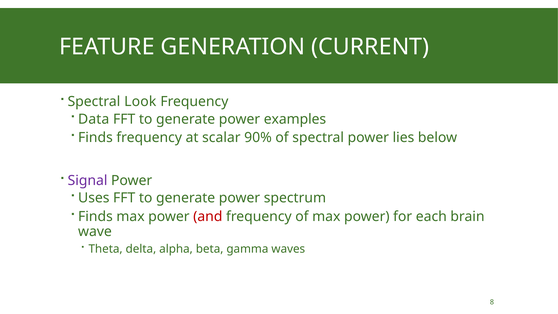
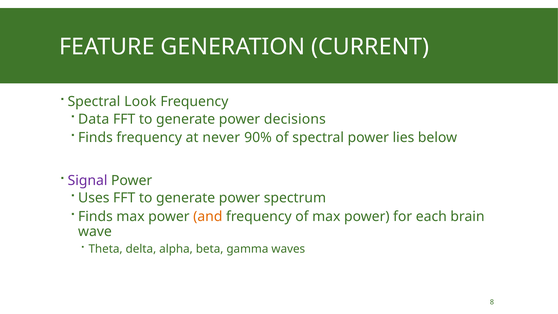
examples: examples -> decisions (295, 119)
scalar: scalar -> never (221, 138)
and colour: red -> orange (208, 216)
